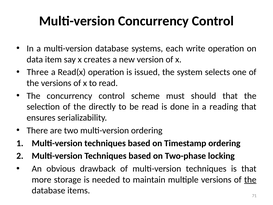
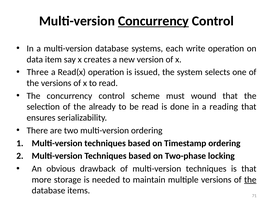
Concurrency underline: none -> present (153, 21)
should: should -> wound (204, 96)
directly: directly -> already (102, 107)
